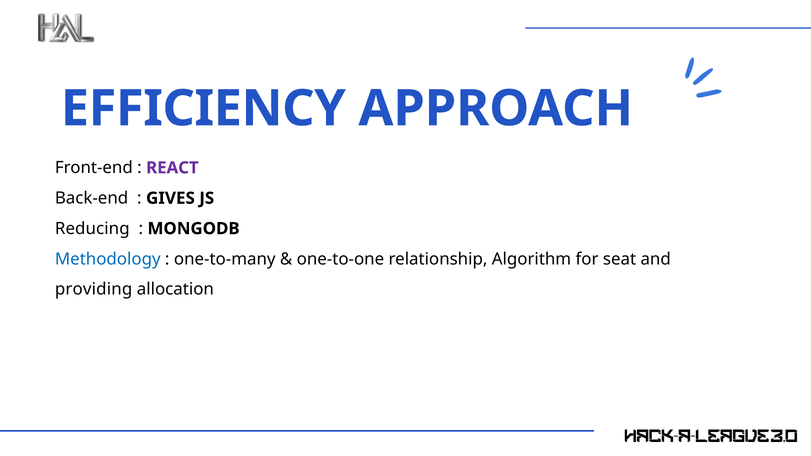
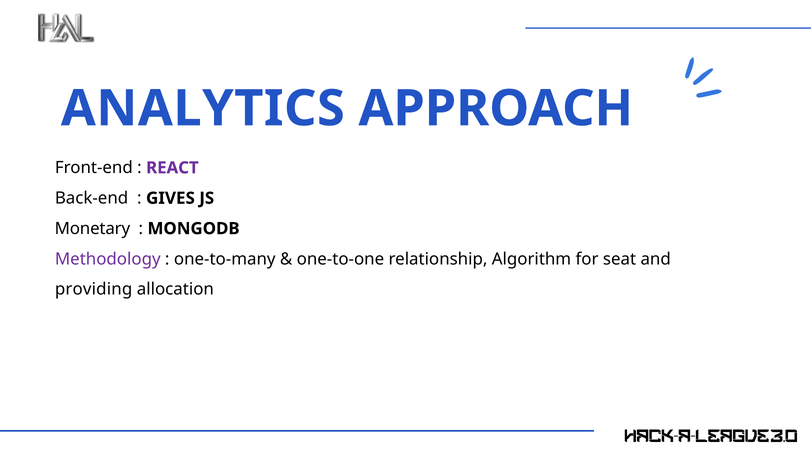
EFFICIENCY: EFFICIENCY -> ANALYTICS (203, 109)
Reducing: Reducing -> Monetary (92, 229)
Methodology colour: blue -> purple (108, 259)
